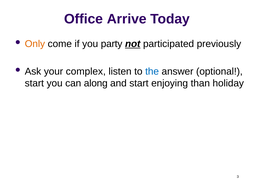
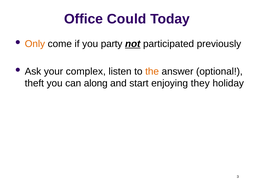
Arrive: Arrive -> Could (127, 19)
the colour: blue -> orange (152, 72)
start: start -> theft (34, 83)
than: than -> they (200, 83)
